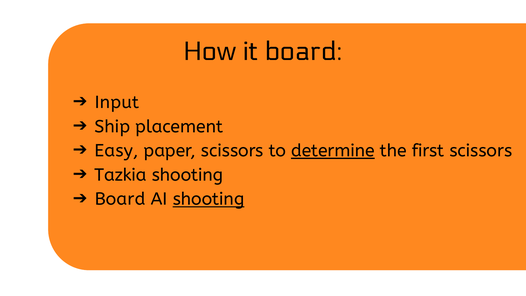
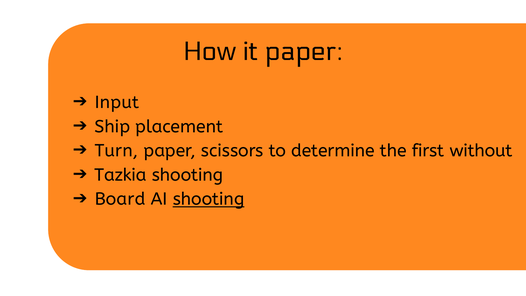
it board: board -> paper (304, 51)
Easy: Easy -> Turn (116, 151)
determine underline: present -> none (333, 151)
first scissors: scissors -> without (481, 151)
